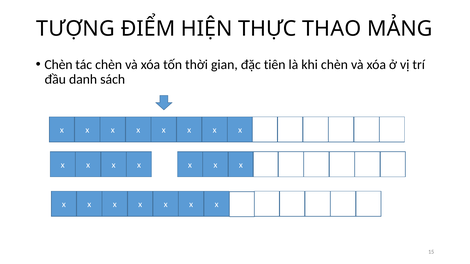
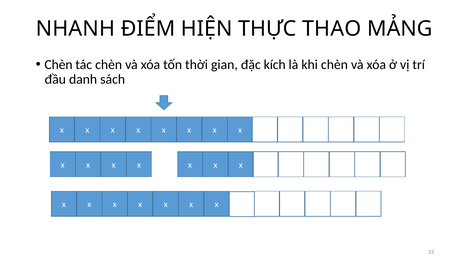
TƯỢNG: TƯỢNG -> NHANH (75, 29)
tiên: tiên -> kích (275, 65)
